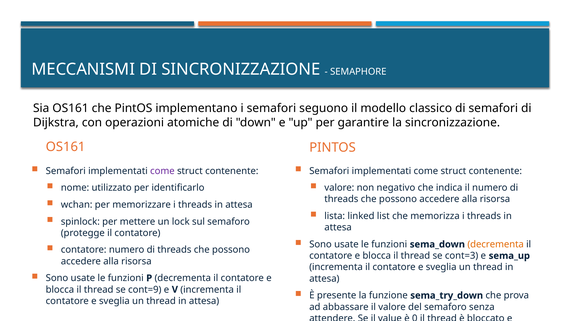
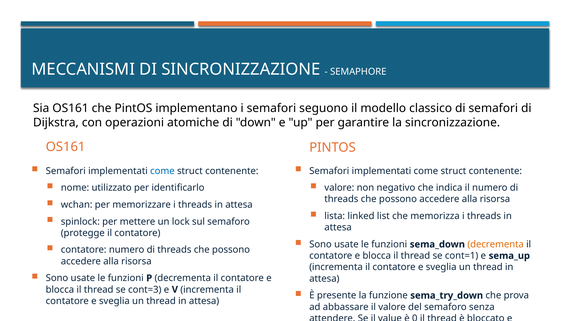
come colour: purple -> blue (162, 171)
cont=3: cont=3 -> cont=1 (462, 255)
cont=9: cont=9 -> cont=3 (145, 289)
